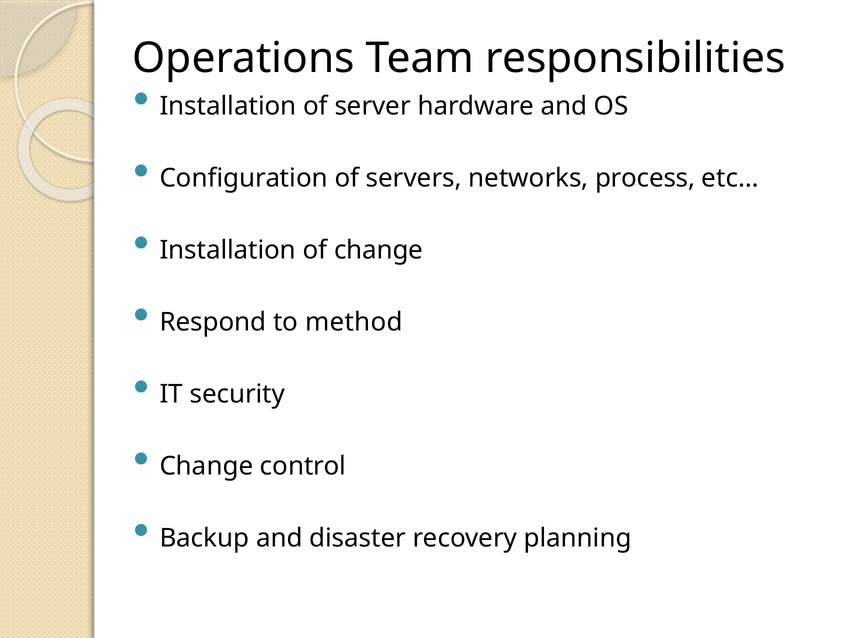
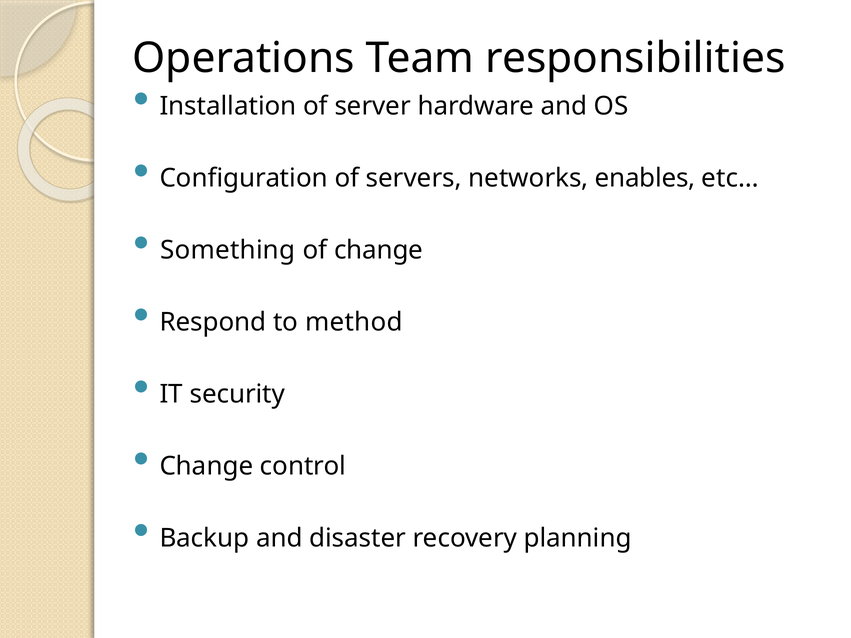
process: process -> enables (645, 178)
Installation: Installation -> Something (228, 250)
